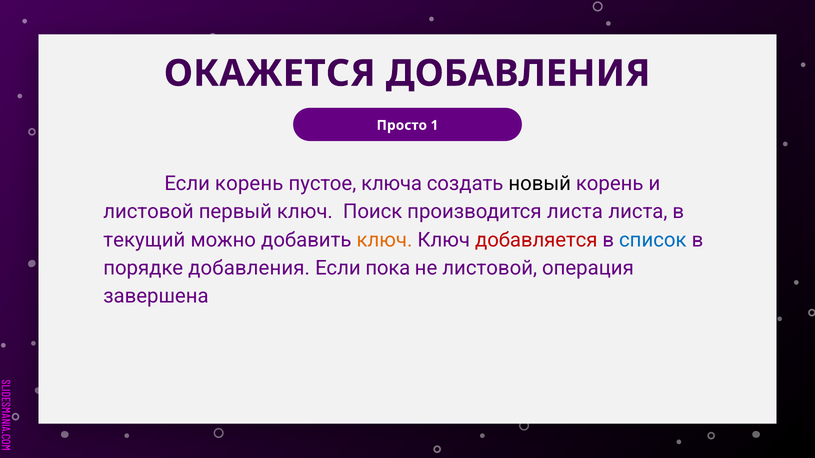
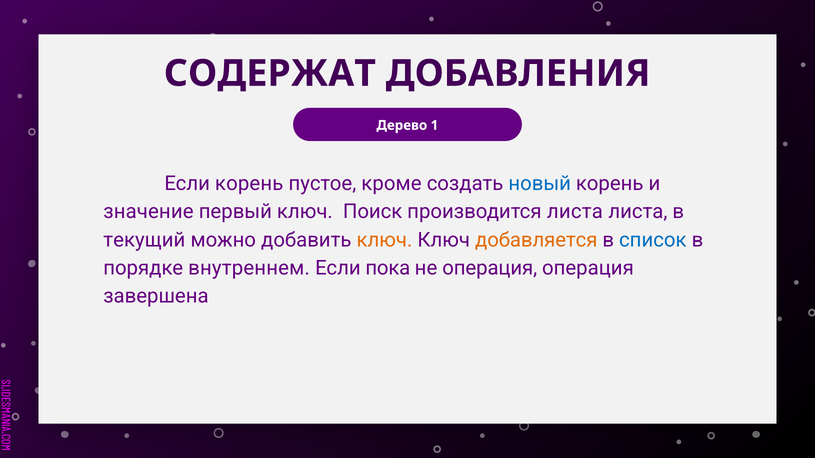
ОКАЖЕТСЯ: ОКАЖЕТСЯ -> СОДЕРЖАТ (270, 74)
Просто: Просто -> Дерево (402, 125)
ключа: ключа -> кроме (391, 184)
новый colour: black -> blue (540, 184)
листовой: листовой -> значение (148, 212)
добавляется colour: red -> orange (536, 240)
порядке добавления: добавления -> внутреннем (249, 268)
не листовой: листовой -> операция (490, 268)
